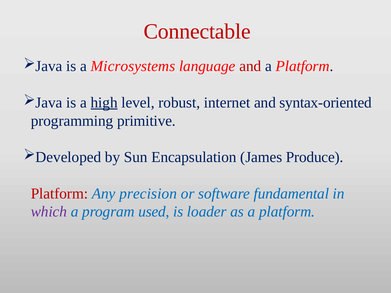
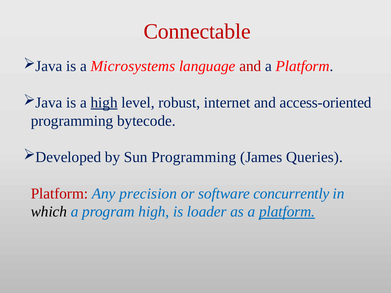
syntax-oriented: syntax-oriented -> access-oriented (326, 103)
primitive: primitive -> bytecode (146, 121)
Sun Encapsulation: Encapsulation -> Programming (194, 157)
Produce: Produce -> Queries (315, 157)
fundamental: fundamental -> concurrently (291, 194)
which colour: purple -> black (49, 212)
program used: used -> high (154, 212)
platform underline: none -> present (287, 212)
